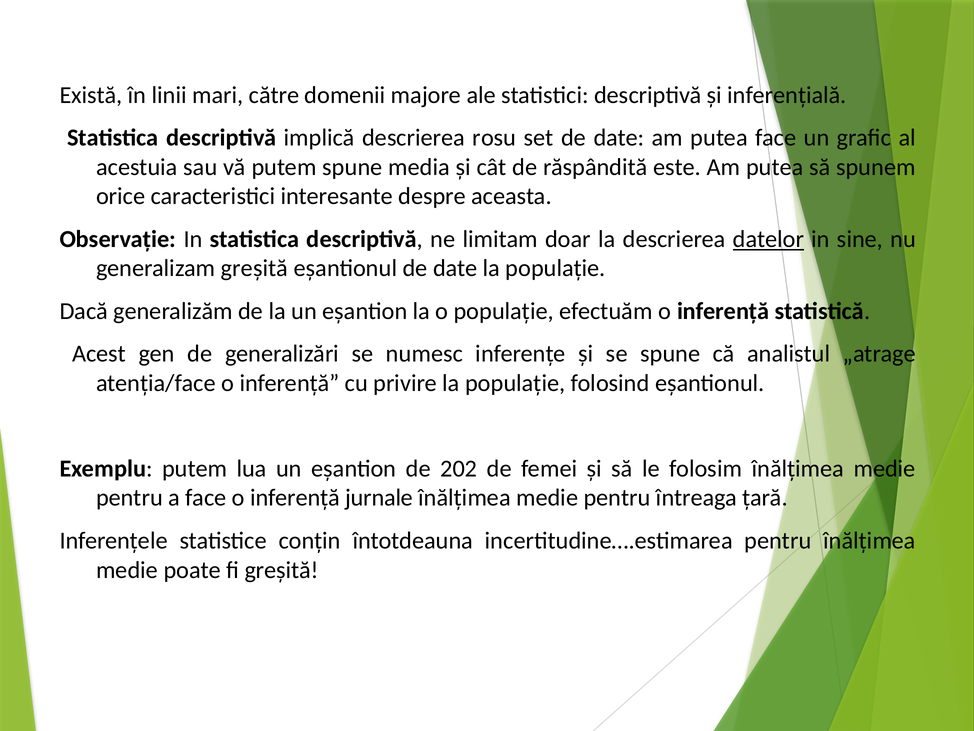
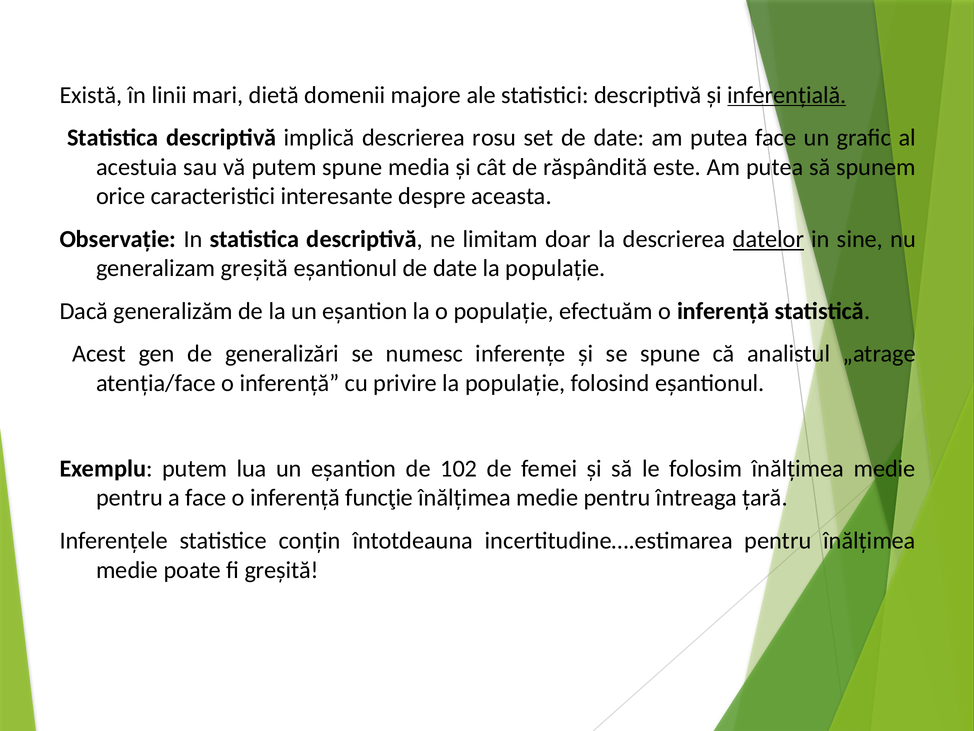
către: către -> dietă (274, 95)
inferențială underline: none -> present (787, 95)
202: 202 -> 102 (459, 468)
jurnale: jurnale -> funcţie (379, 498)
